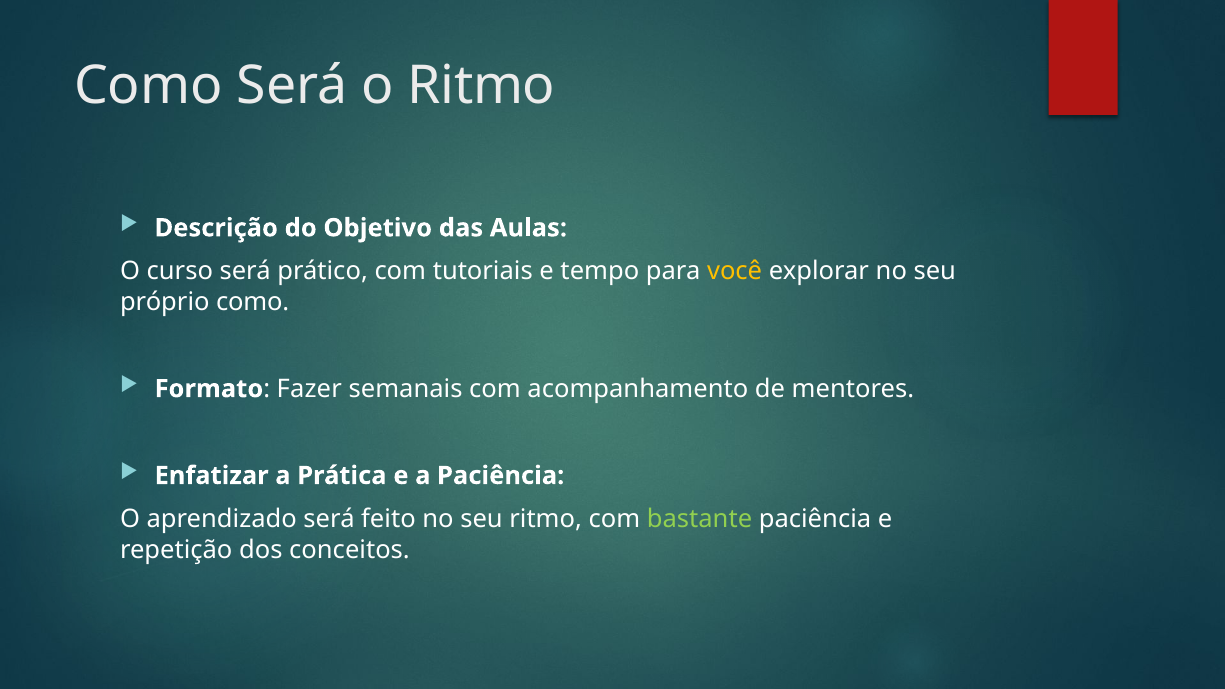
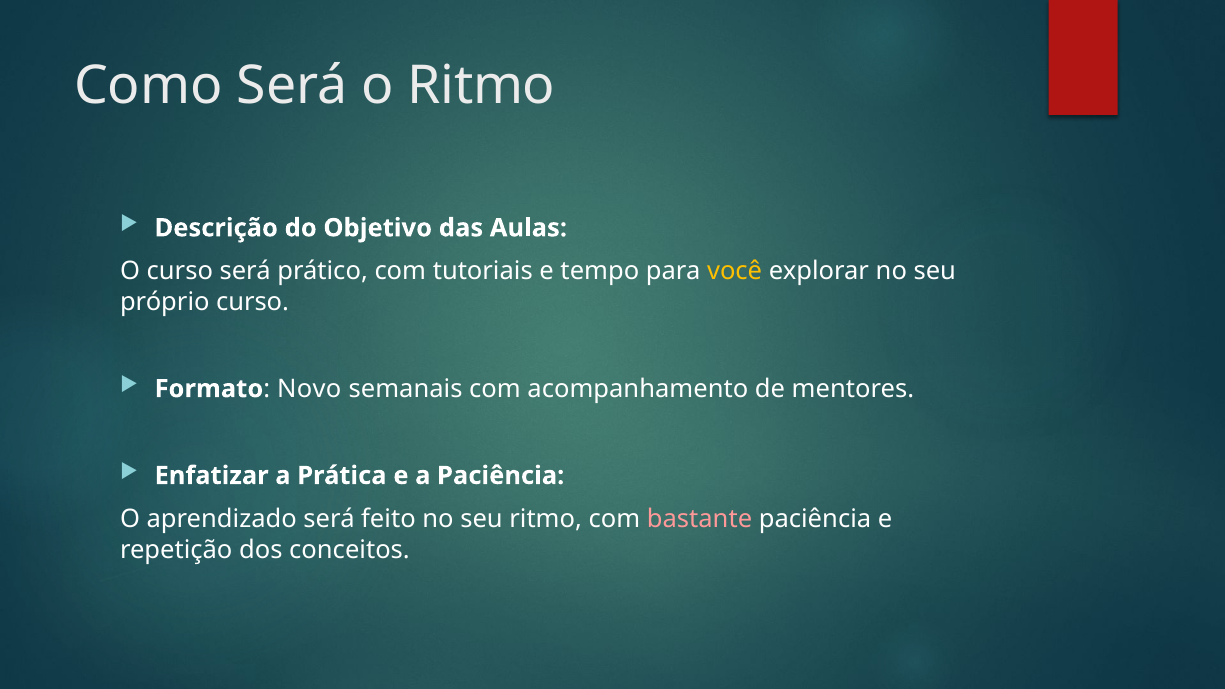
próprio como: como -> curso (253, 302)
Fazer: Fazer -> Novo (309, 389)
bastante colour: light green -> pink (700, 519)
